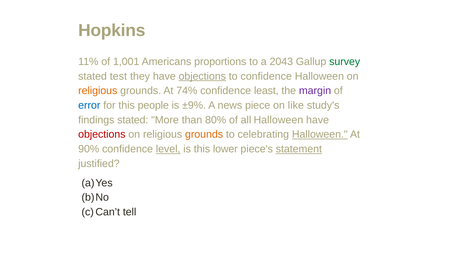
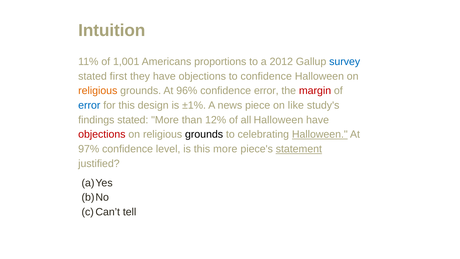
Hopkins: Hopkins -> Intuition (112, 31)
2043: 2043 -> 2012 (281, 62)
survey colour: green -> blue (345, 62)
test: test -> first (118, 76)
objections underline: present -> none (202, 76)
74%: 74% -> 96% (187, 91)
confidence least: least -> error (266, 91)
margin colour: purple -> red (315, 91)
people: people -> design (153, 105)
±9%: ±9% -> ±1% (194, 105)
80%: 80% -> 12% (216, 120)
grounds colour: orange -> black (204, 134)
90%: 90% -> 97% (89, 149)
level underline: present -> none (168, 149)
this lower: lower -> more (225, 149)
